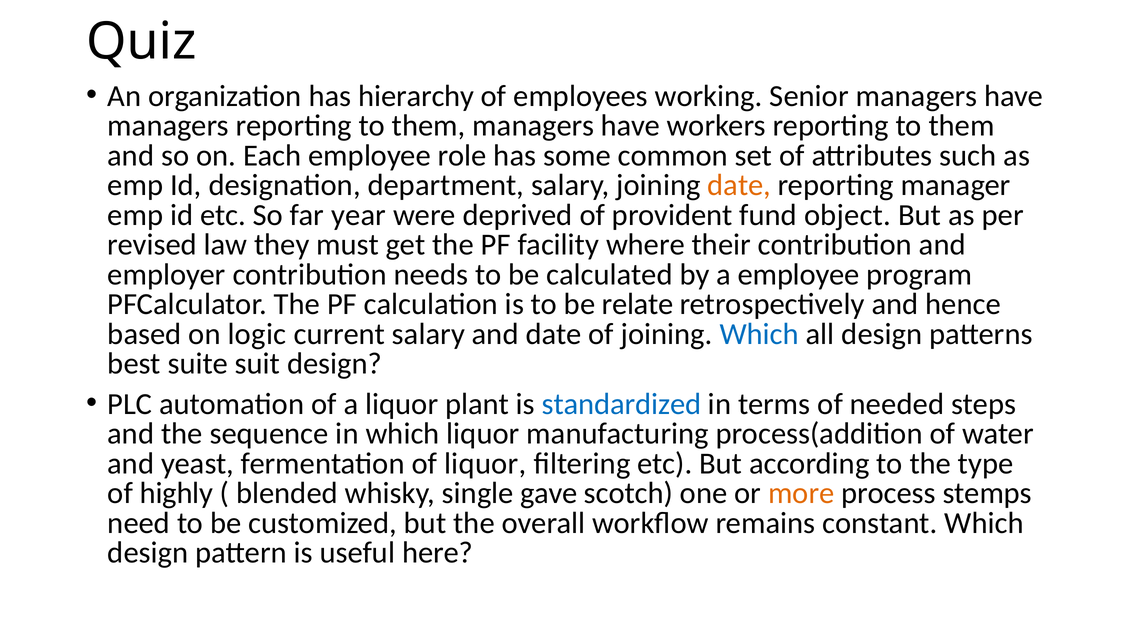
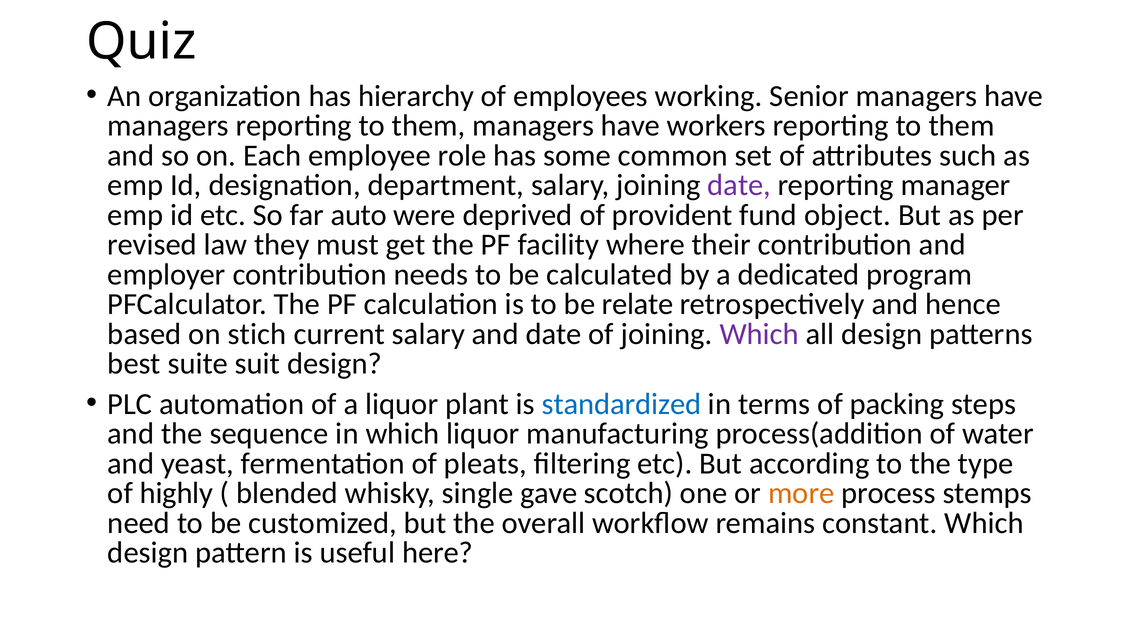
date colour: orange -> purple (739, 185)
year: year -> auto (359, 215)
a employee: employee -> dedicated (799, 275)
logic: logic -> stich (257, 334)
Which colour: blue -> purple (759, 334)
needed: needed -> packing (897, 404)
of liquor: liquor -> pleats (485, 464)
